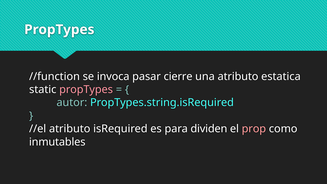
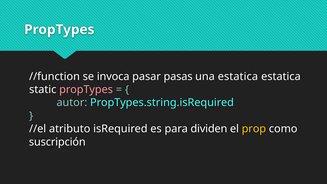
cierre: cierre -> pasas (178, 76)
una atributo: atributo -> estatica (238, 76)
prop colour: pink -> yellow (254, 129)
inmutables: inmutables -> suscripción (57, 142)
